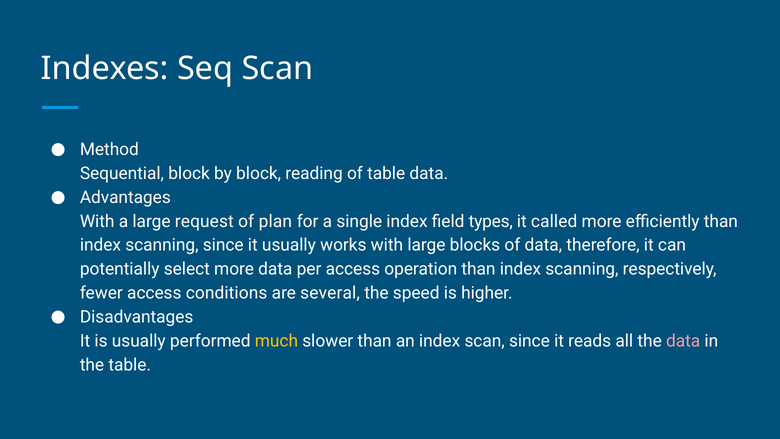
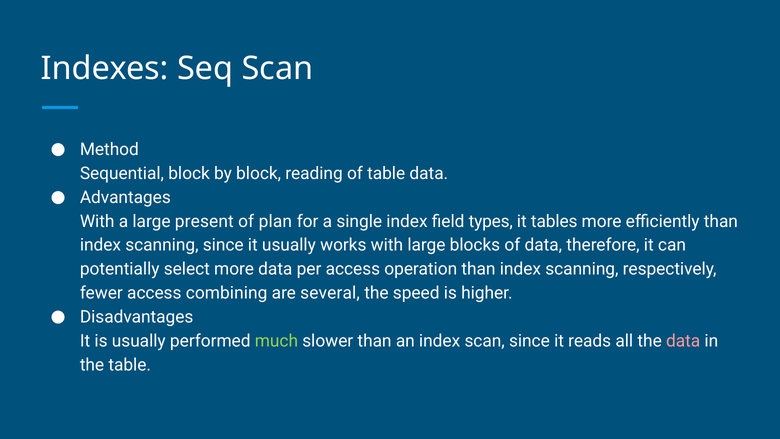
request: request -> present (204, 221)
called: called -> tables (554, 221)
conditions: conditions -> combining (227, 293)
much colour: yellow -> light green (276, 341)
